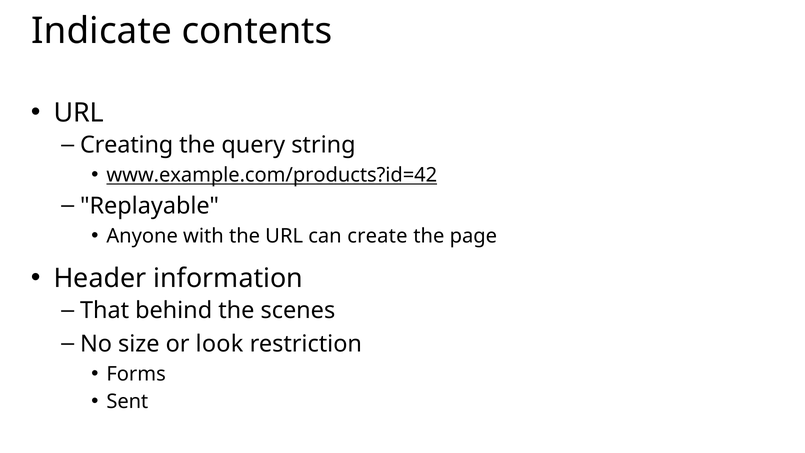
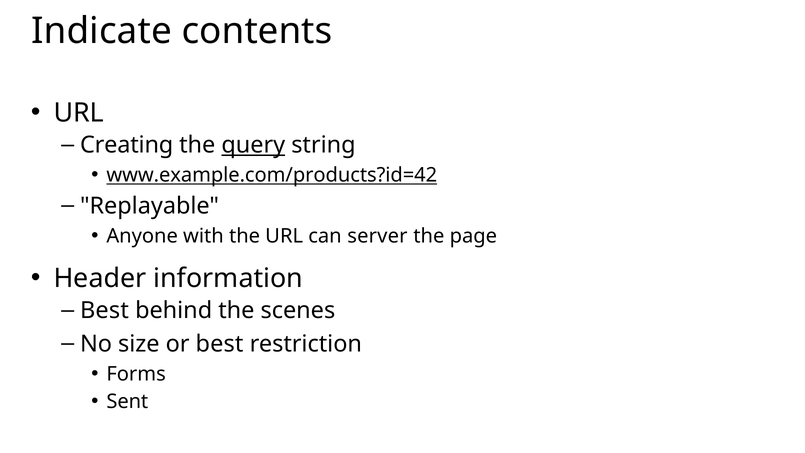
query underline: none -> present (253, 145)
create: create -> server (377, 236)
That: That -> Best (104, 311)
or look: look -> best (220, 344)
